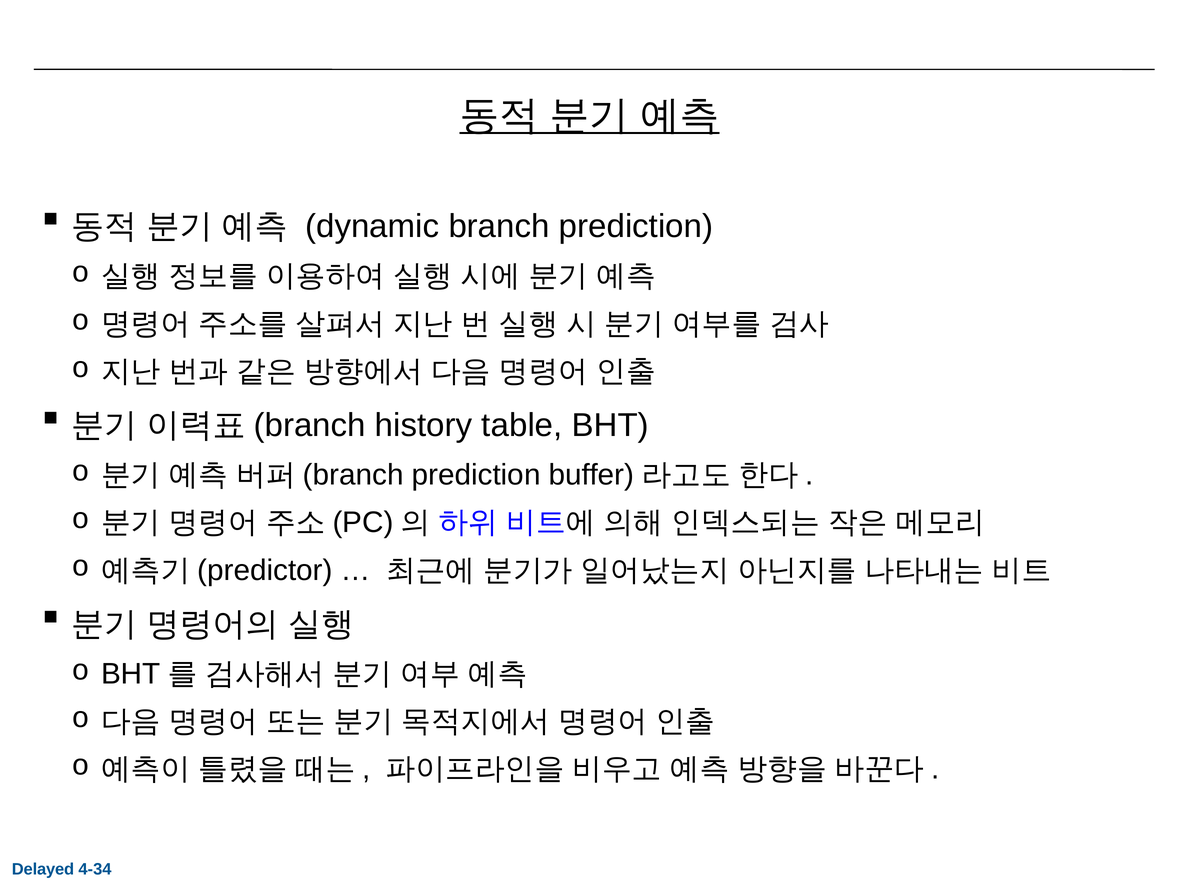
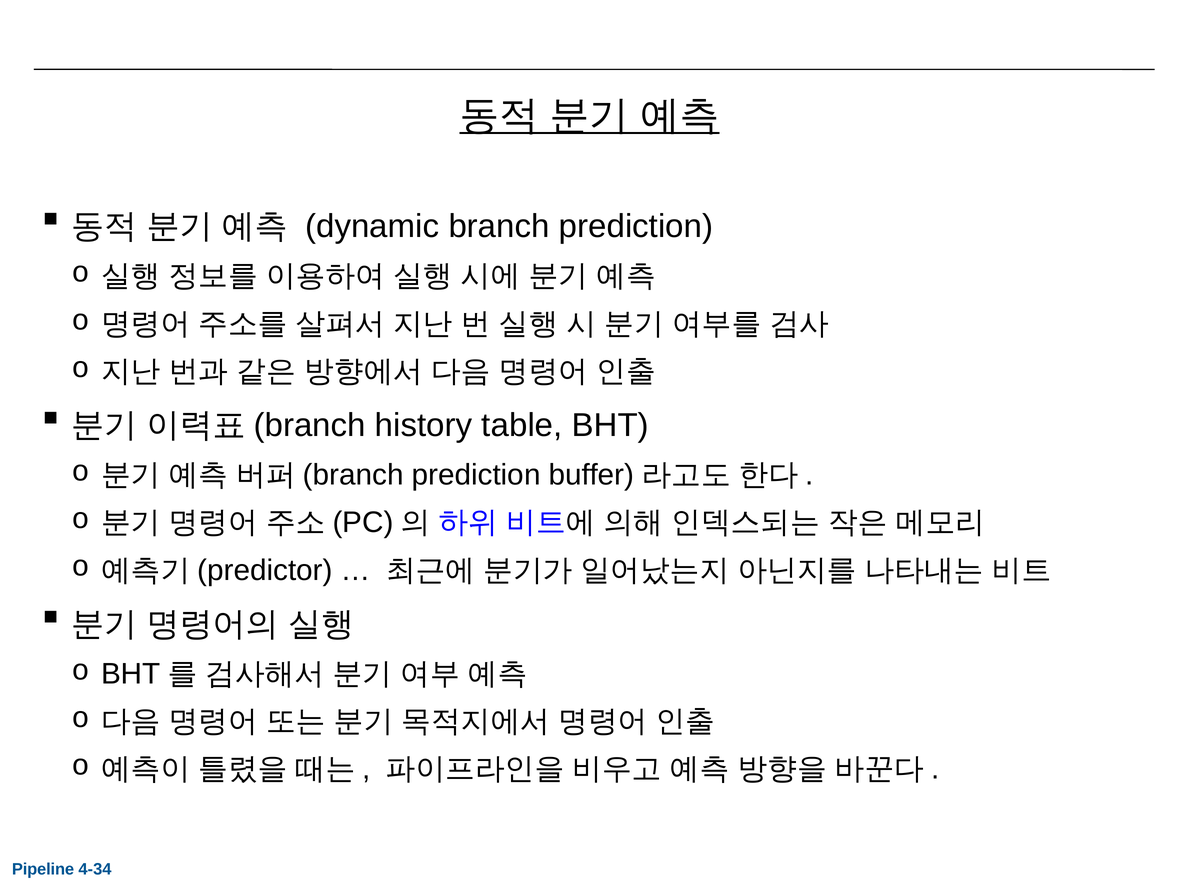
Delayed: Delayed -> Pipeline (43, 869)
